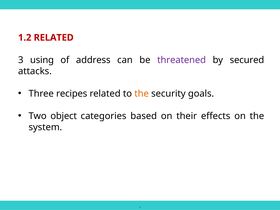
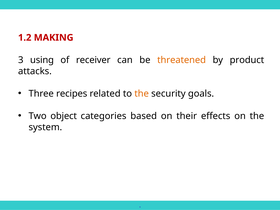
1.2 RELATED: RELATED -> MAKING (54, 38)
address: address -> receiver (93, 60)
threatened colour: purple -> orange (182, 60)
secured: secured -> product (247, 60)
